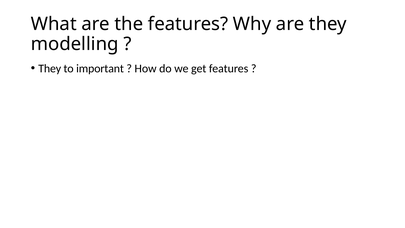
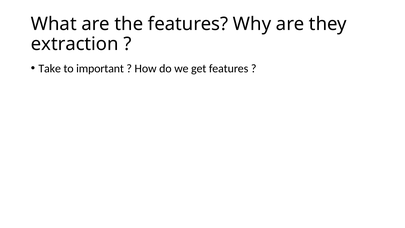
modelling: modelling -> extraction (75, 44)
They: They -> Take (50, 68)
